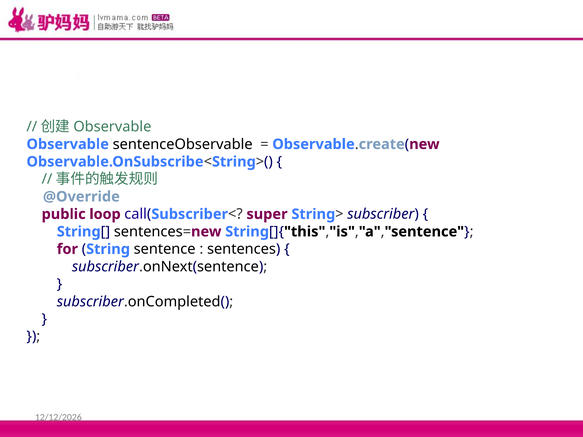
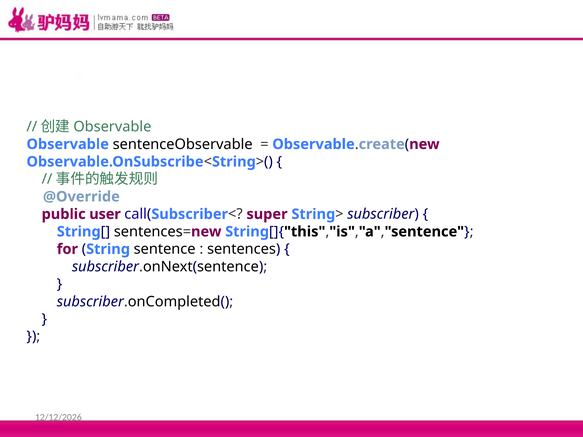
loop: loop -> user (105, 214)
